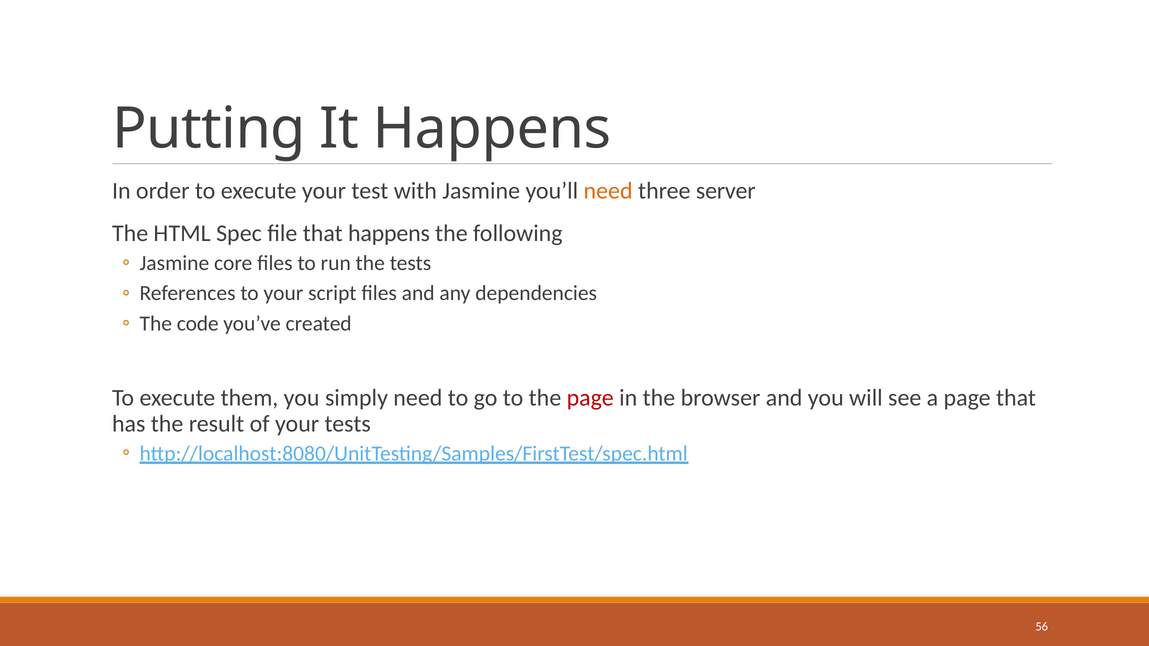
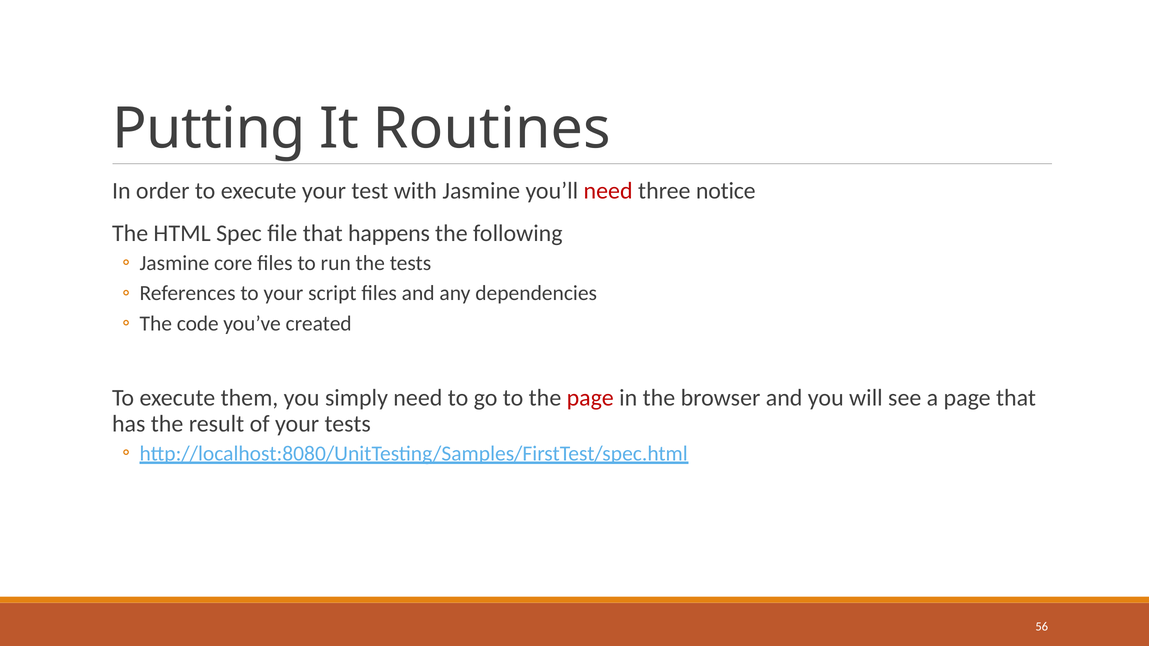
It Happens: Happens -> Routines (492, 129)
need colour: orange -> red (608, 191)
server: server -> notice (726, 191)
